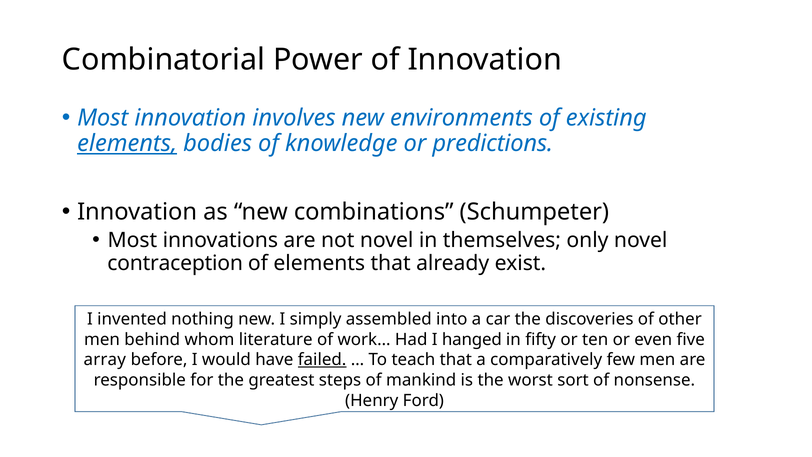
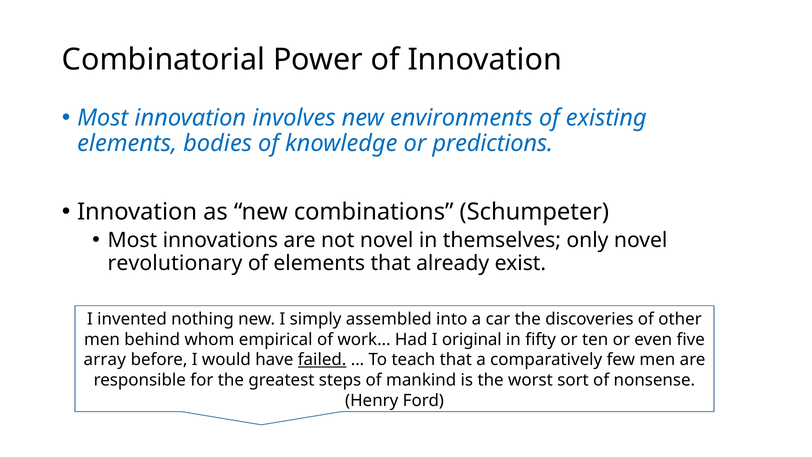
elements underline: present -> none (127, 144)
contraception: contraception -> revolutionary (175, 263)
literature: literature -> empirical (276, 339)
hanged: hanged -> original (472, 339)
